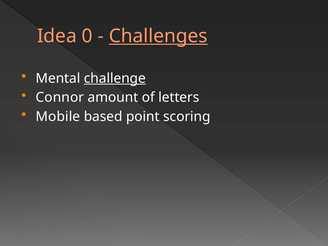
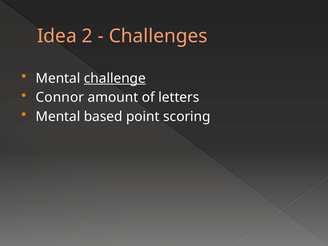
0: 0 -> 2 (87, 36)
Challenges underline: present -> none (158, 36)
Mobile: Mobile -> Mental (58, 117)
